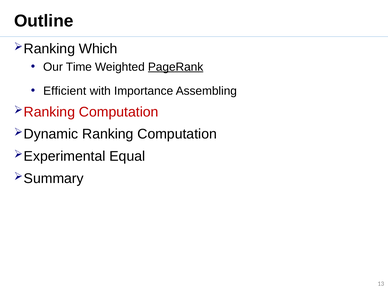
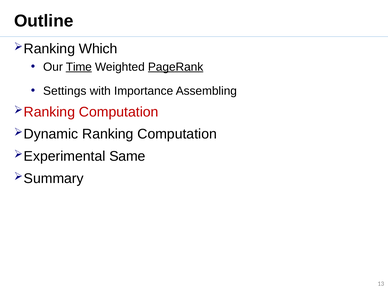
Time underline: none -> present (79, 67)
Efficient: Efficient -> Settings (65, 91)
Equal: Equal -> Same (127, 156)
